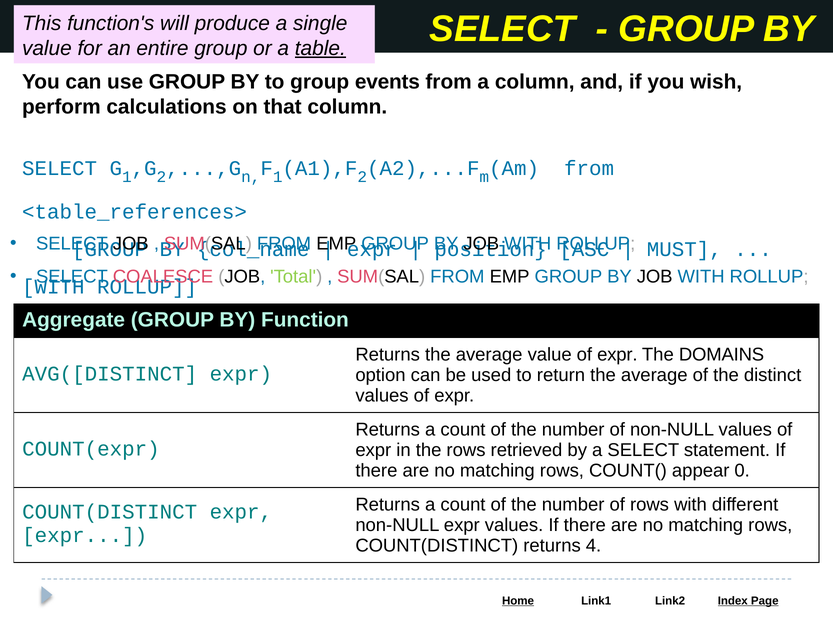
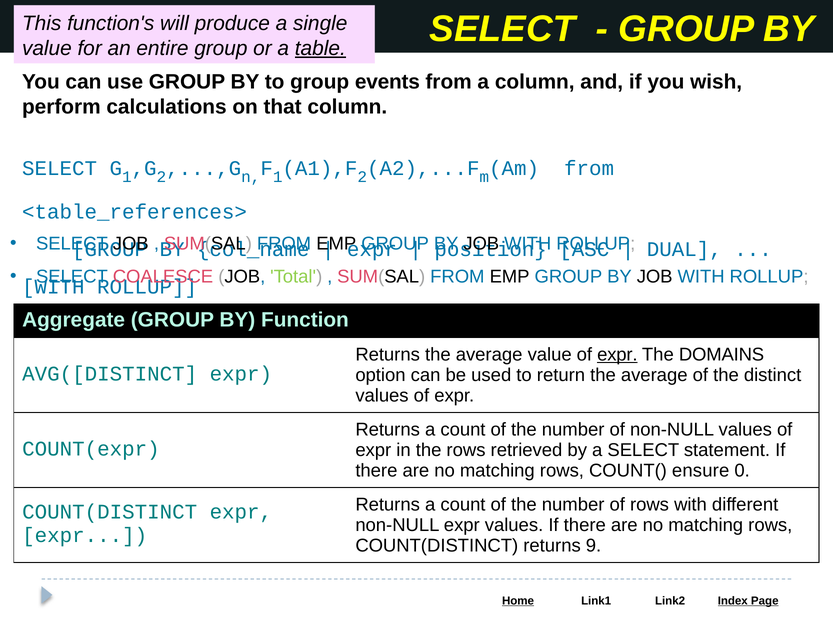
MUST: MUST -> DUAL (684, 249)
expr underline: none -> present (617, 355)
appear: appear -> ensure (701, 471)
4: 4 -> 9 (594, 546)
